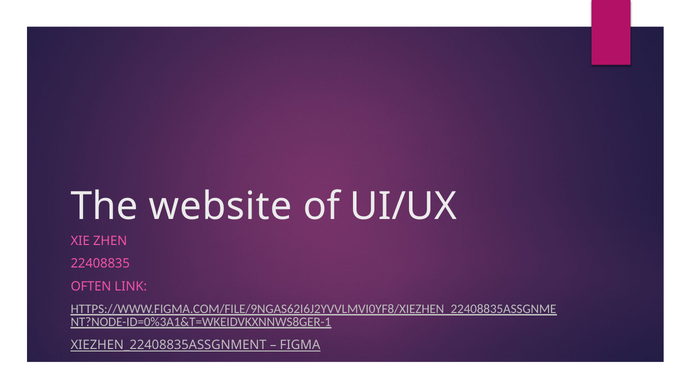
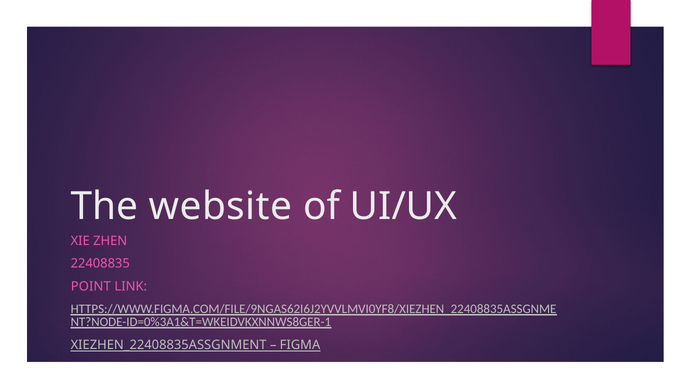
OFTEN: OFTEN -> POINT (91, 286)
